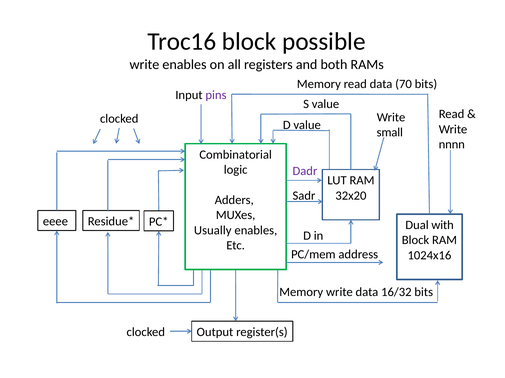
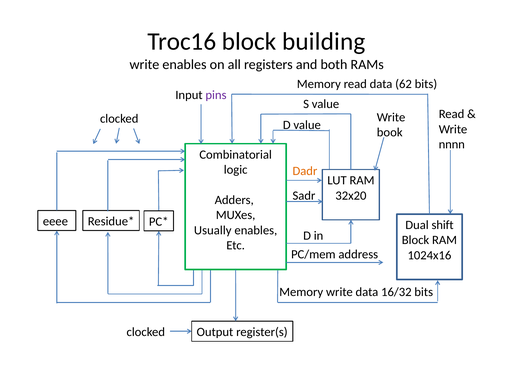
possible: possible -> building (324, 42)
70: 70 -> 62 (404, 84)
small: small -> book (390, 133)
Dadr colour: purple -> orange (305, 171)
with: with -> shift (443, 225)
